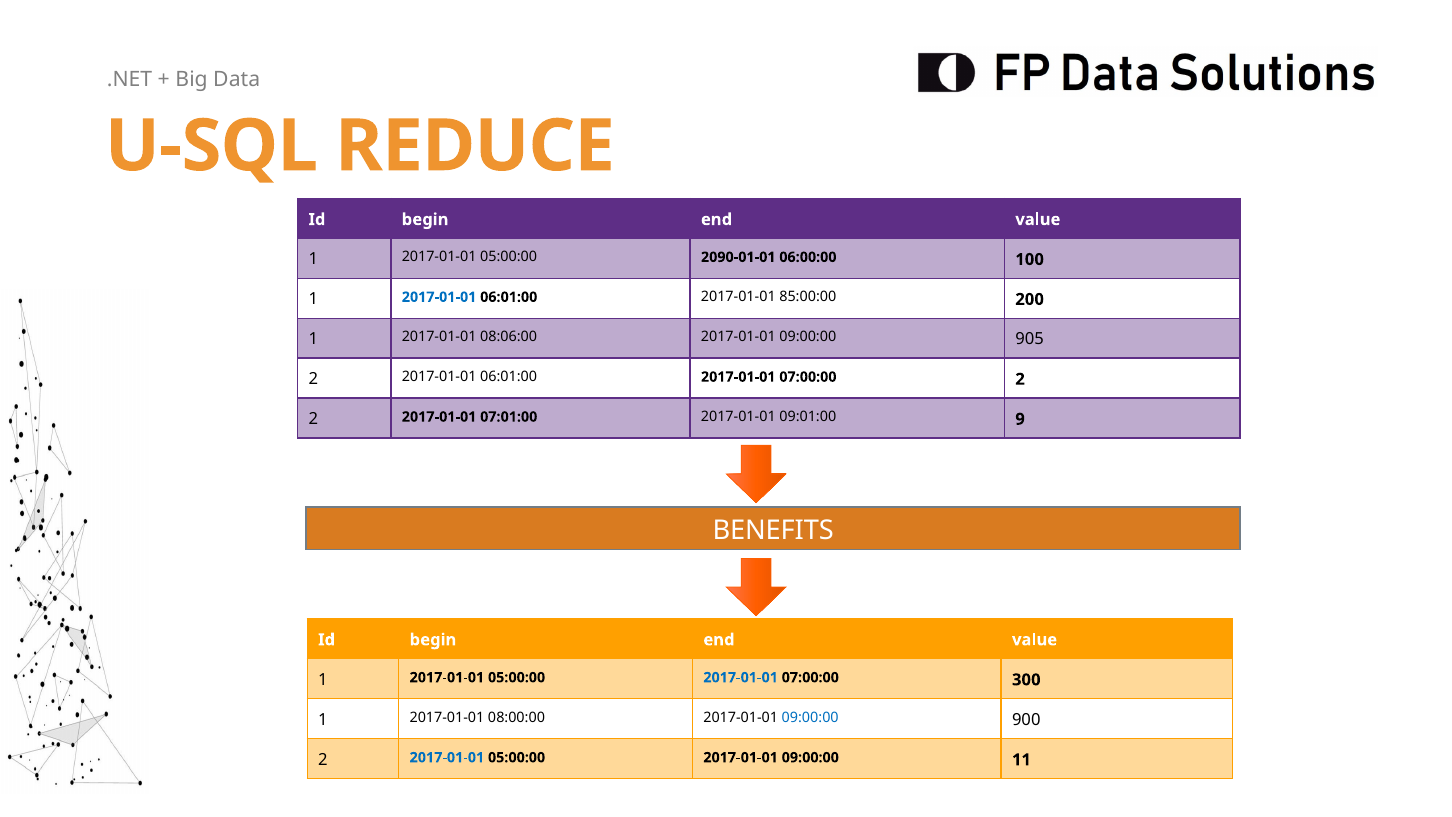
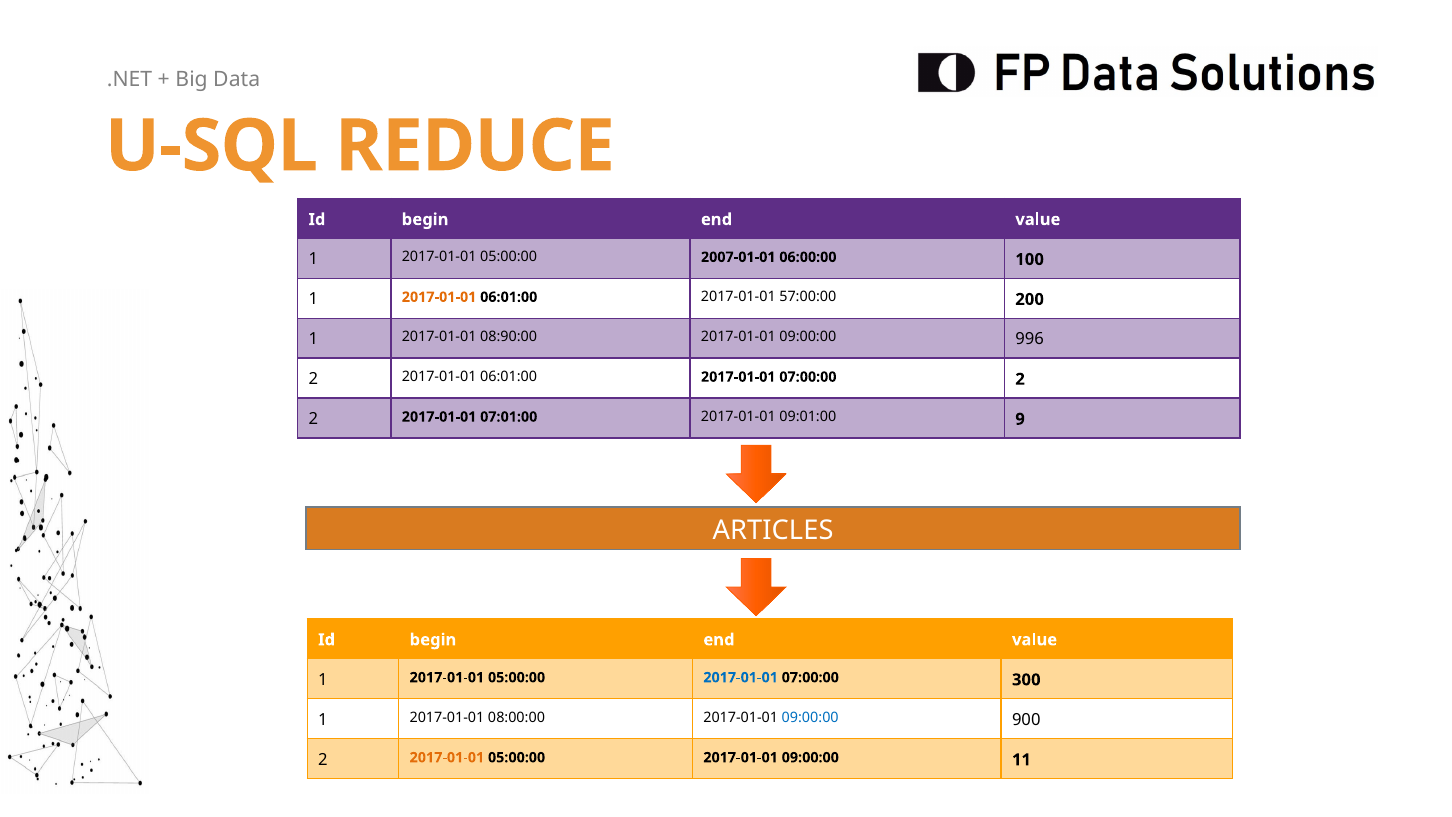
2090-01-01: 2090-01-01 -> 2007-01-01 (738, 257)
2017-01-01 colour: blue -> orange (439, 297)
85:00:00: 85:00:00 -> 57:00:00 (808, 297)
08:06:00: 08:06:00 -> 08:90:00 (509, 337)
905: 905 -> 996 (1030, 339)
BENEFITS: BENEFITS -> ARTICLES (773, 530)
2017-01-01 colour: blue -> orange (447, 757)
